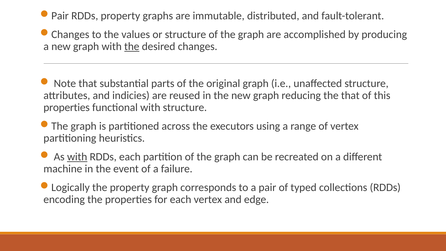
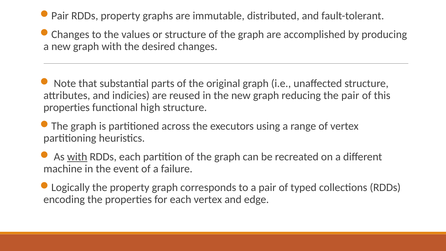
the underline: present -> none (132, 46)
the that: that -> pair (350, 96)
functional with: with -> high (150, 108)
